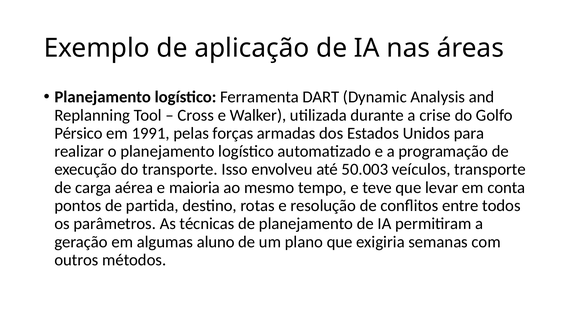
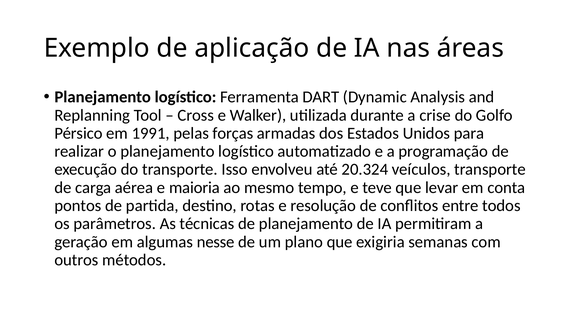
50.003: 50.003 -> 20.324 (365, 169)
aluno: aluno -> nesse (216, 241)
